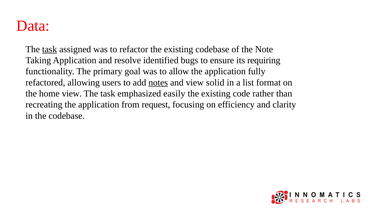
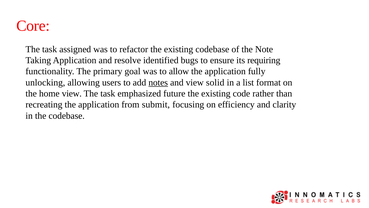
Data: Data -> Core (33, 26)
task underline: present -> none (50, 49)
refactored: refactored -> unlocking (45, 82)
easily: easily -> future (174, 93)
request: request -> submit (156, 104)
